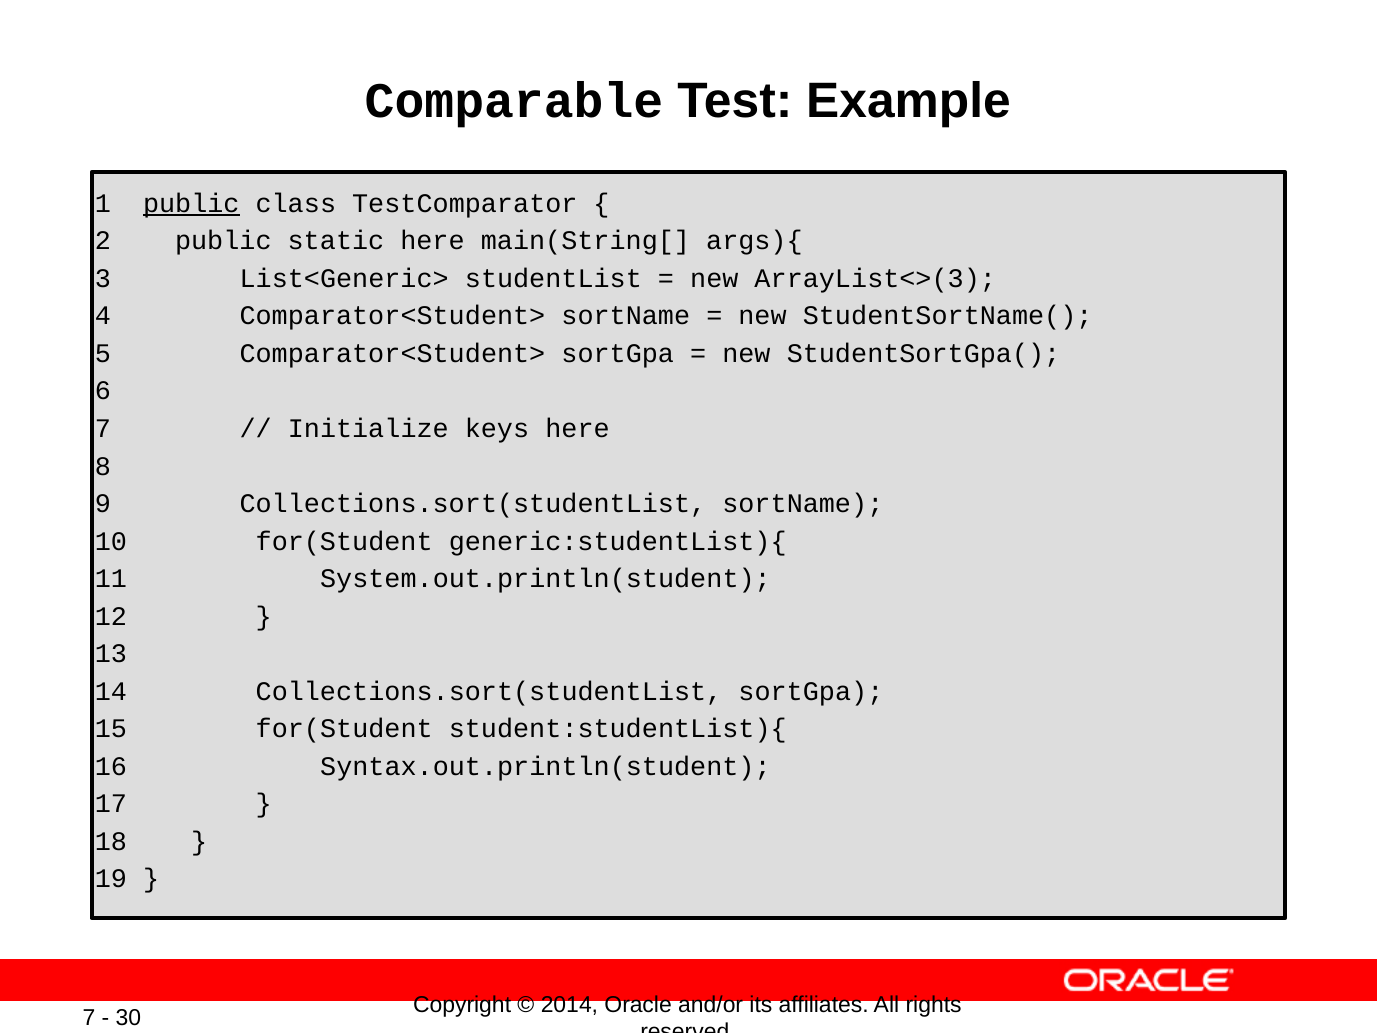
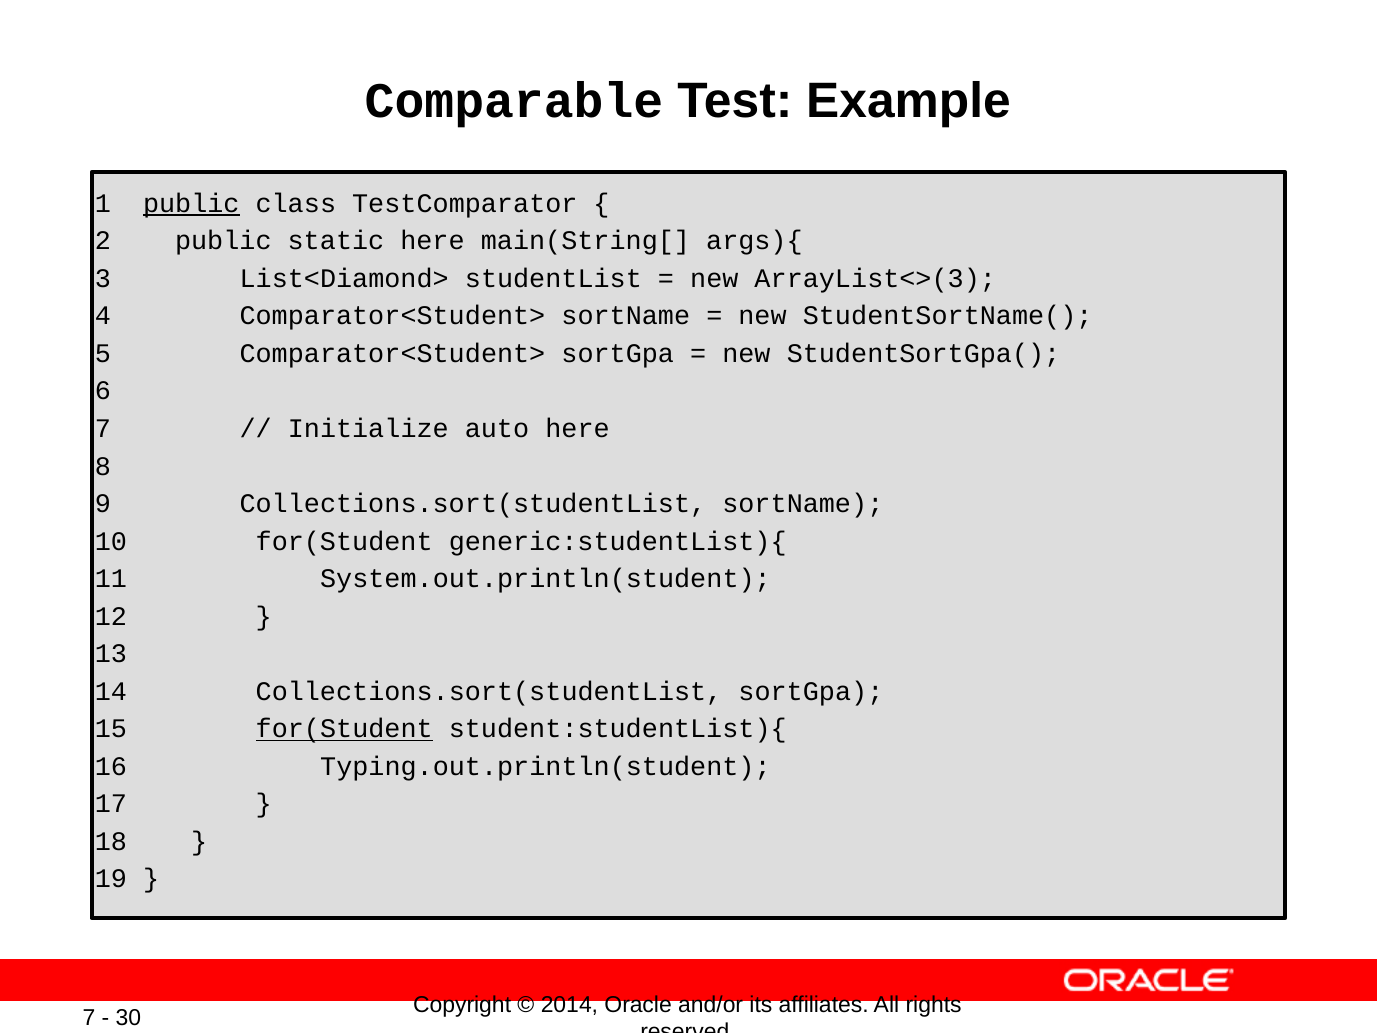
List<Generic>: List<Generic> -> List<Diamond> (344, 278)
keys: keys -> auto (497, 429)
for(Student underline: none -> present (344, 729)
Syntax.out.println(student: Syntax.out.println(student -> Typing.out.println(student (545, 766)
